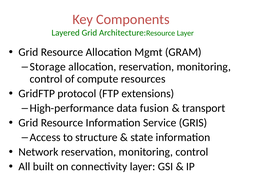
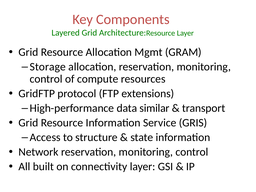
fusion: fusion -> similar (155, 108)
